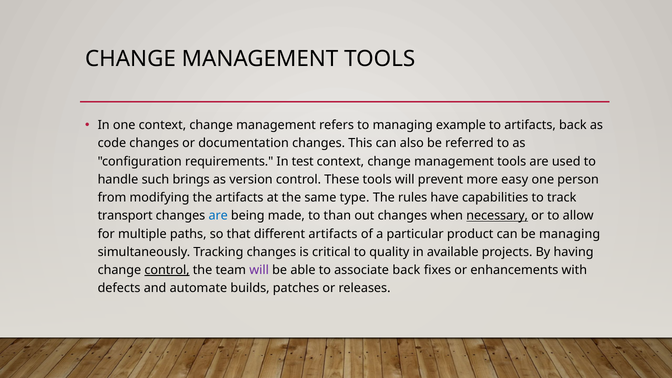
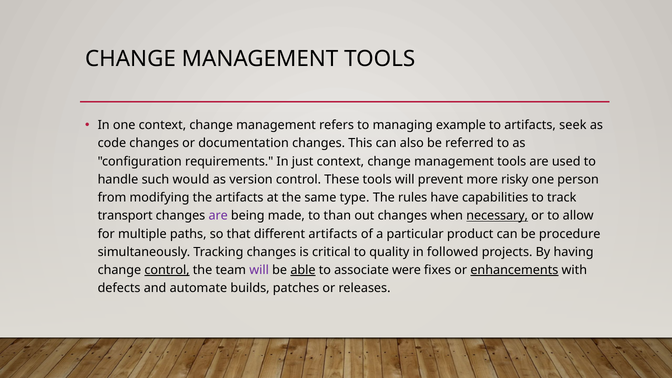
artifacts back: back -> seek (573, 125)
test: test -> just (303, 161)
brings: brings -> would (191, 179)
easy: easy -> risky (515, 179)
are colour: blue -> purple (218, 216)
be managing: managing -> procedure (570, 234)
available: available -> followed (453, 252)
able underline: none -> present (303, 270)
associate back: back -> were (406, 270)
enhancements underline: none -> present (514, 270)
